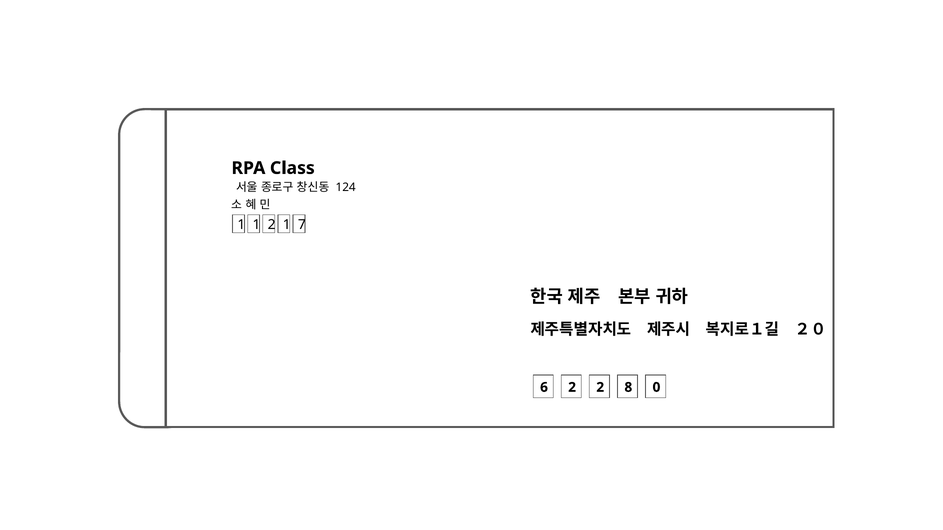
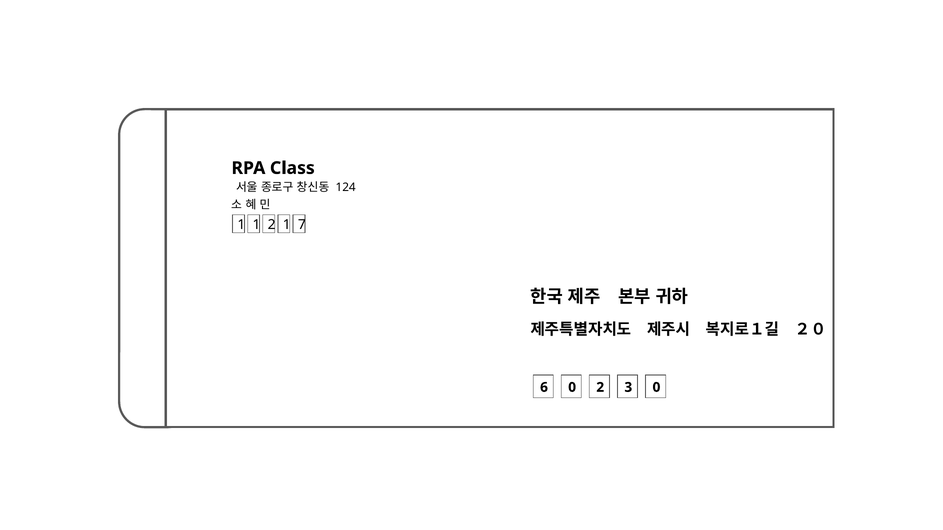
6 2: 2 -> 0 (572, 388)
8: 8 -> 3 (628, 388)
